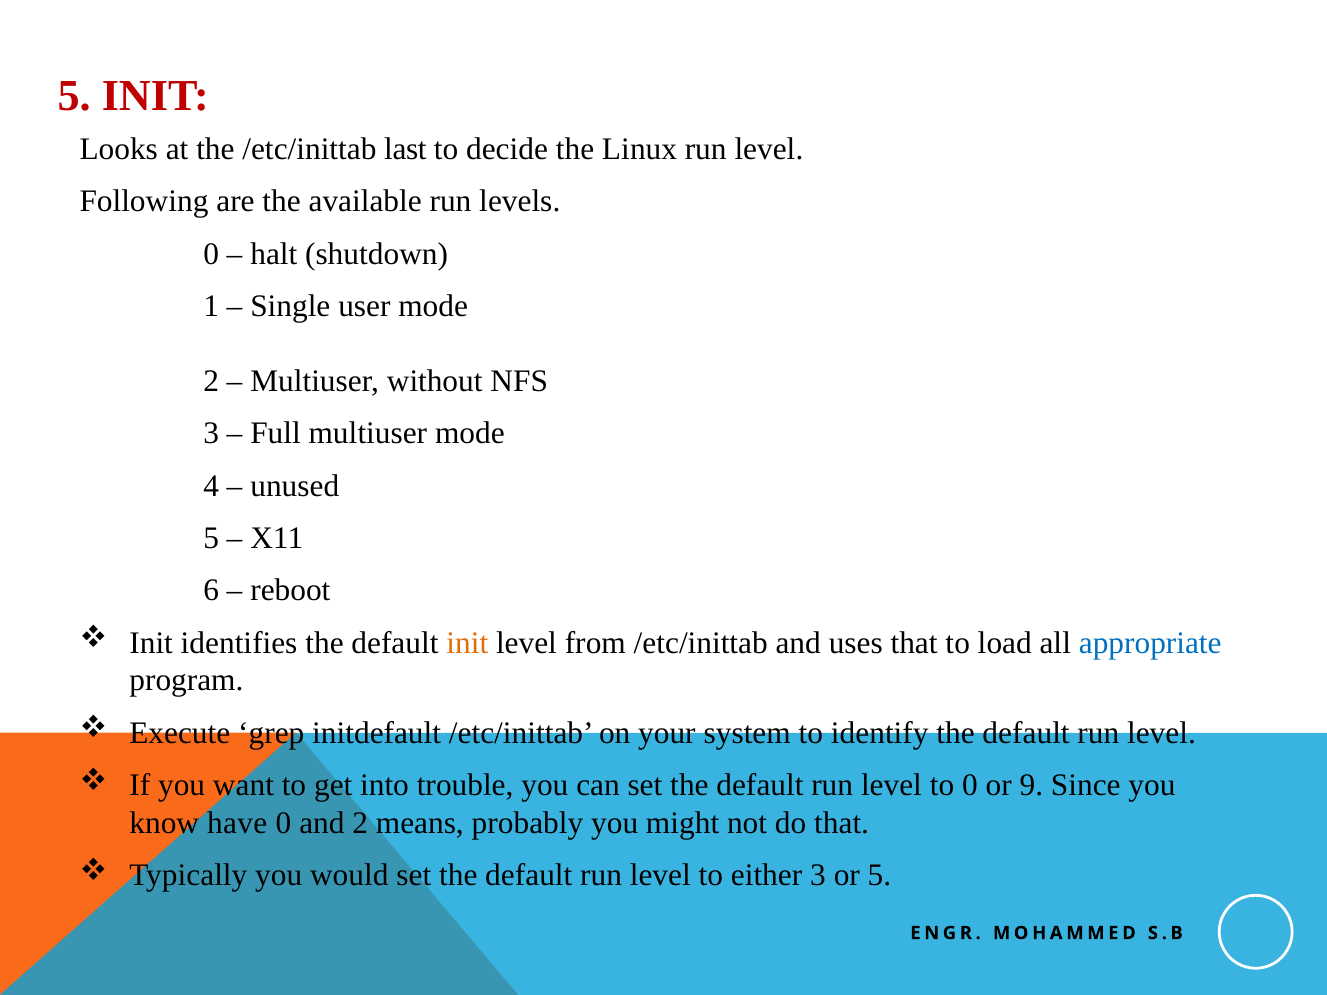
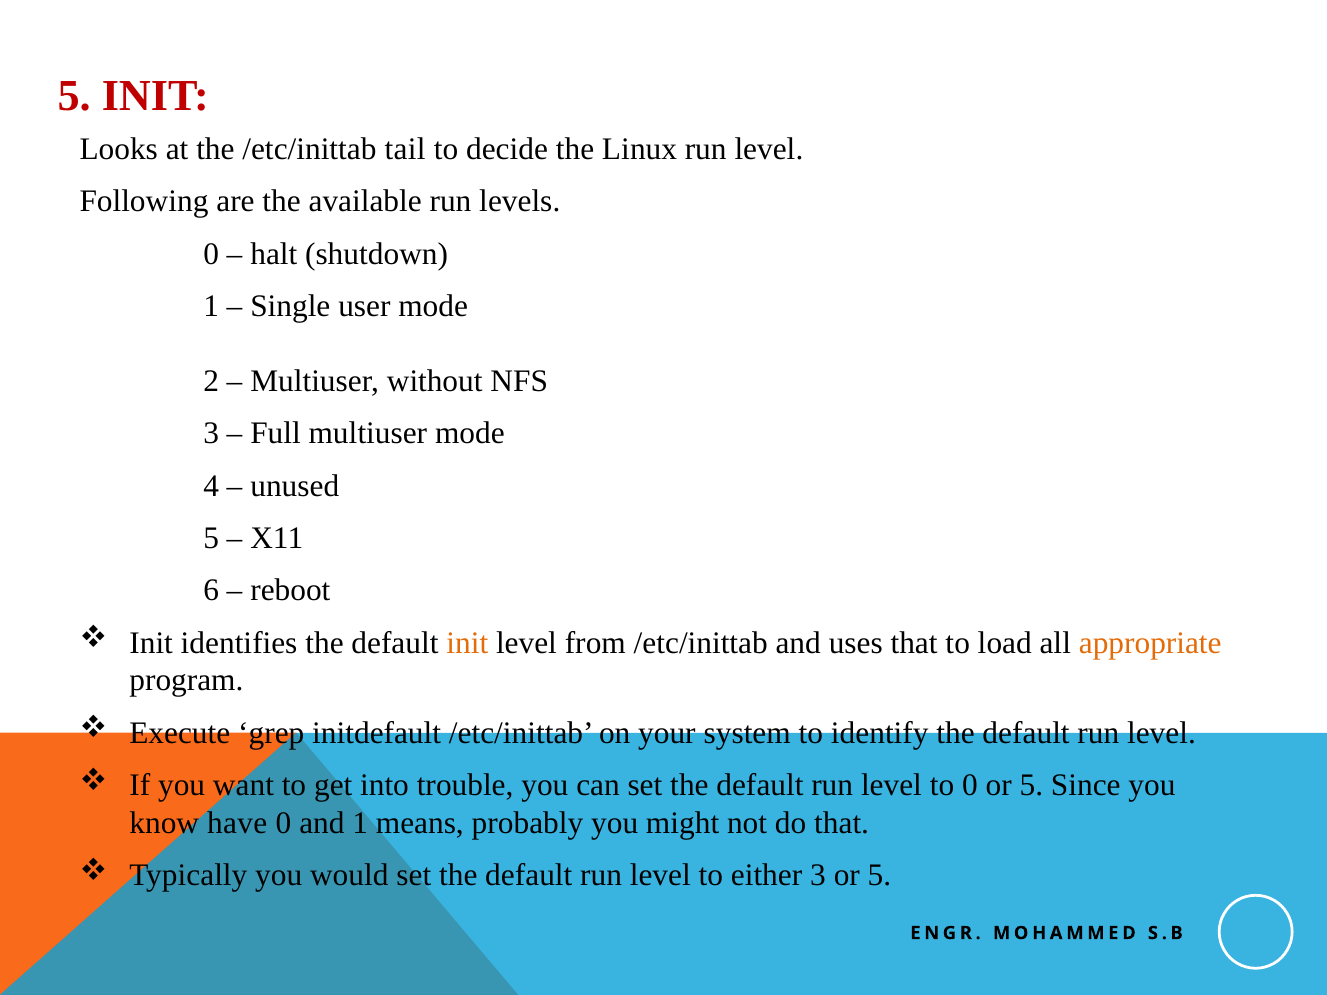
last: last -> tail (405, 149)
appropriate colour: blue -> orange (1150, 643)
0 or 9: 9 -> 5 (1031, 785)
and 2: 2 -> 1 (360, 823)
